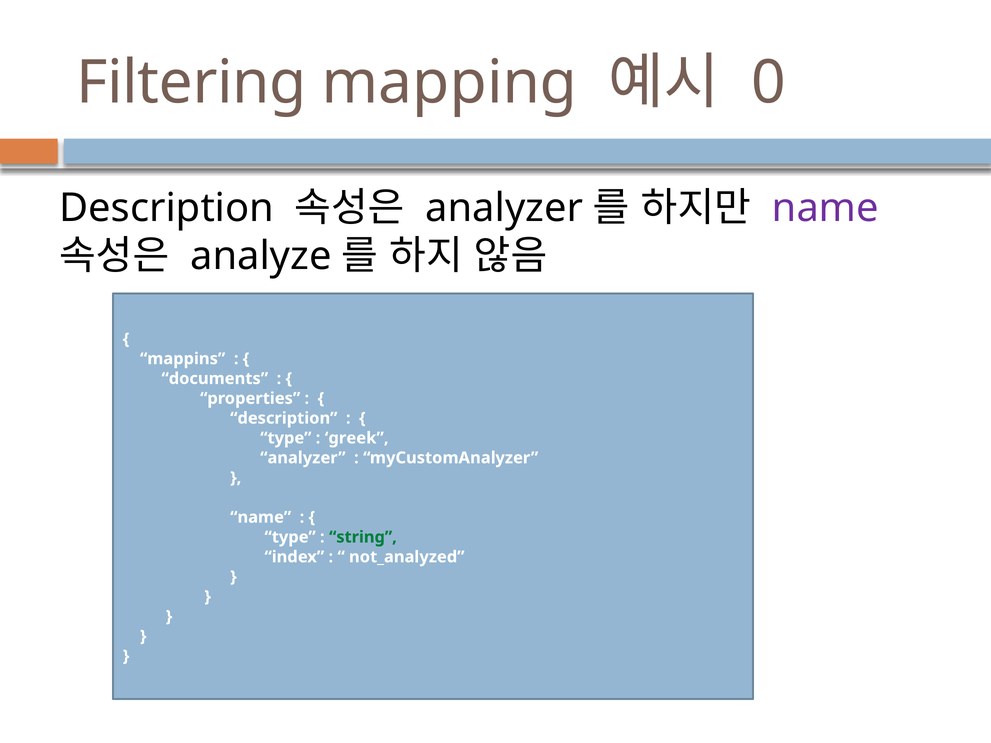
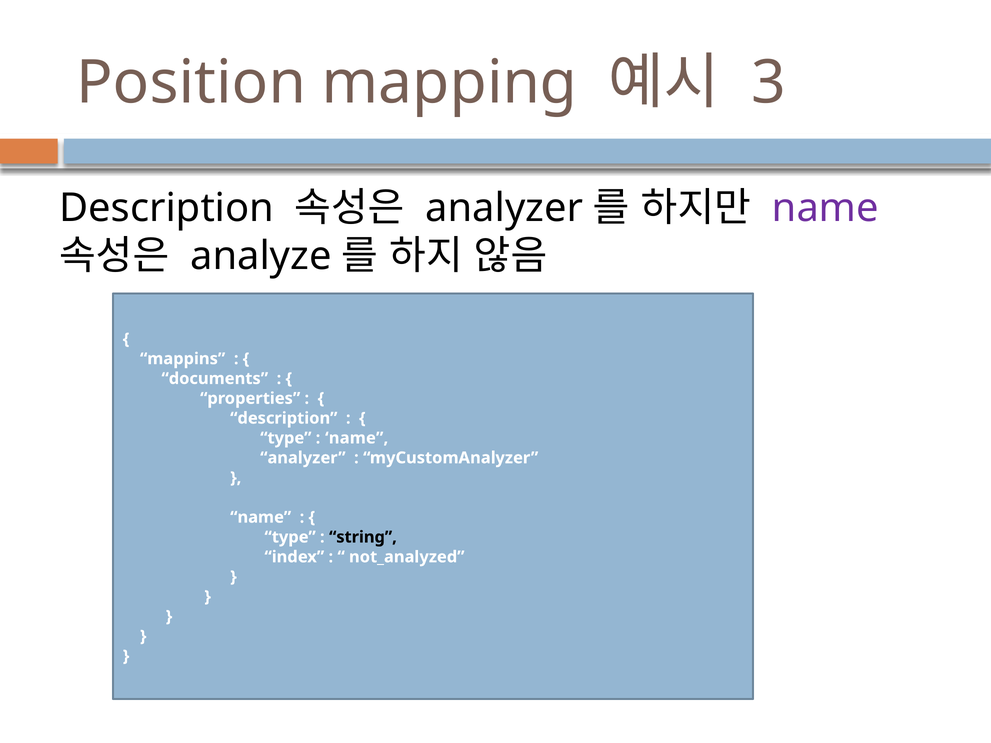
Filtering: Filtering -> Position (191, 83)
0: 0 -> 3 (768, 83)
greek: greek -> name (357, 438)
string colour: green -> black (363, 537)
